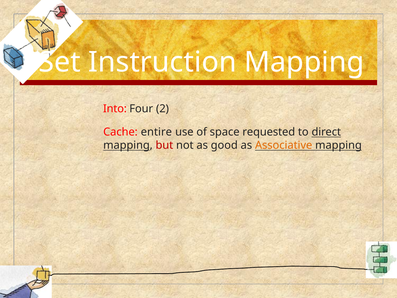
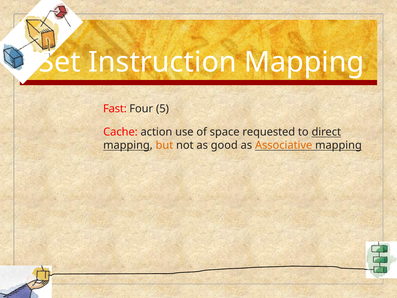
Into: Into -> Fast (115, 109)
2: 2 -> 5 (162, 109)
entire: entire -> action (156, 132)
but colour: red -> orange (164, 145)
